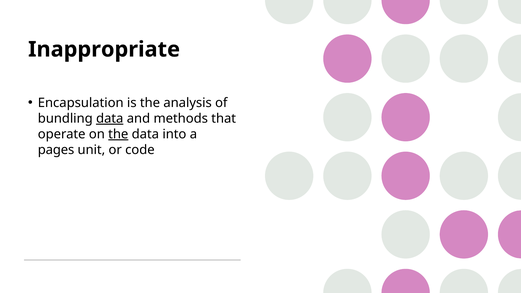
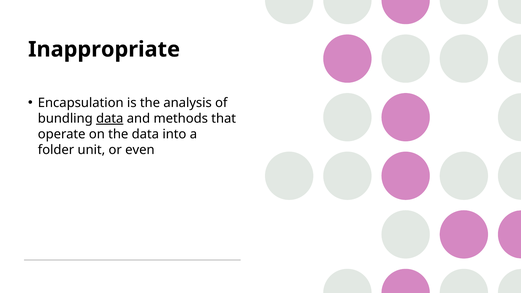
the underline: present -> none (118, 134)
pages: pages -> folder (56, 150)
code: code -> even (140, 150)
